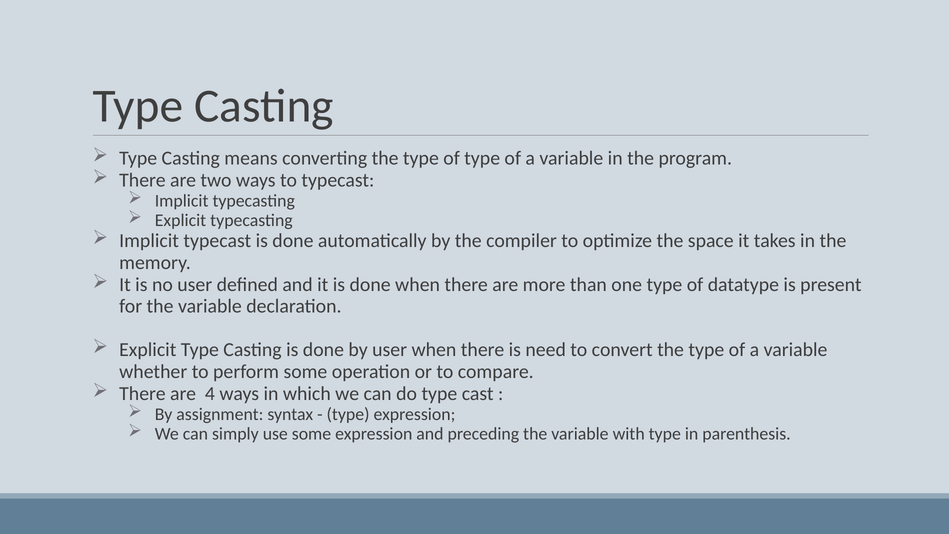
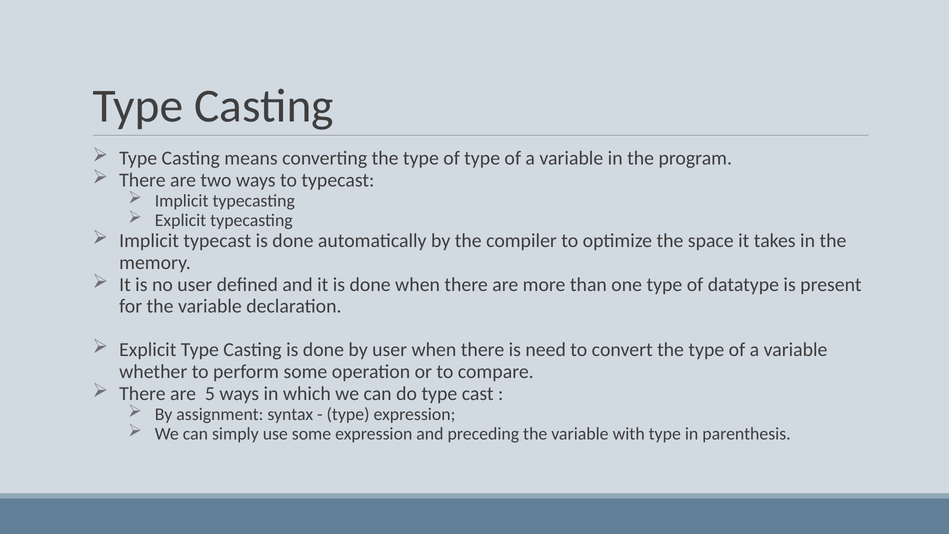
4: 4 -> 5 (210, 393)
